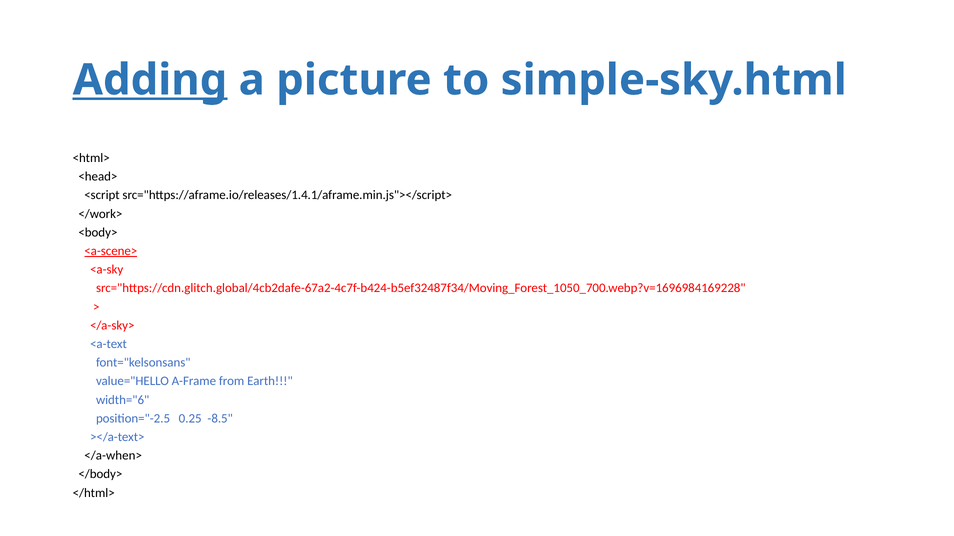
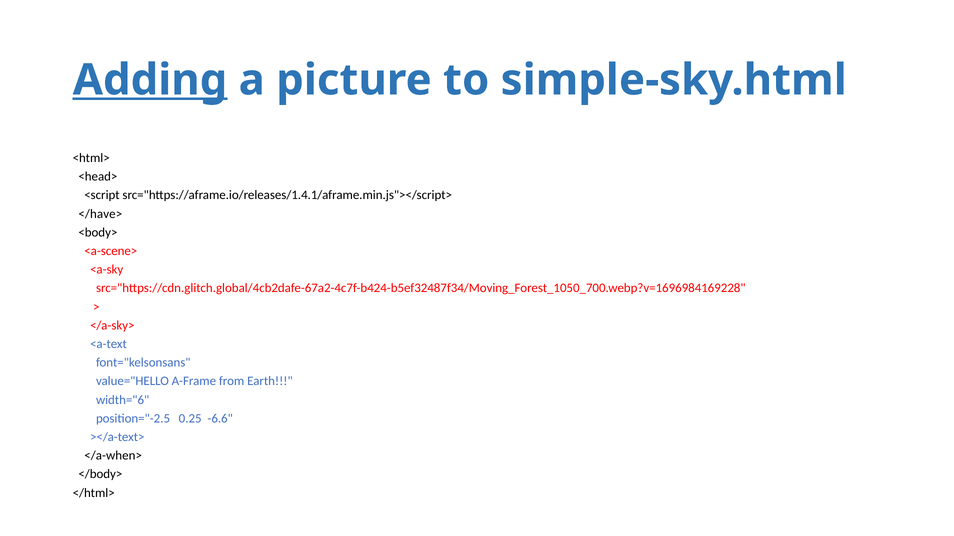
</work>: </work> -> </have> (100, 214)
<a-scene> underline: present -> none (111, 251)
-8.5: -8.5 -> -6.6 (220, 419)
